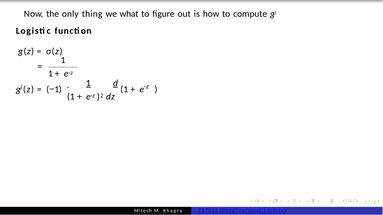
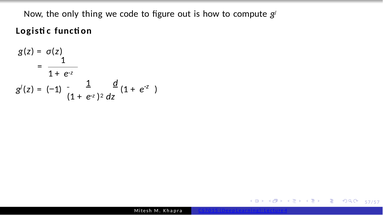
what: what -> code (129, 14)
